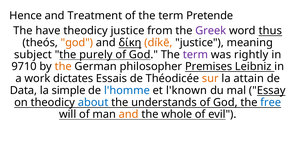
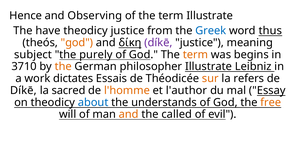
Treatment: Treatment -> Observing (95, 16)
term Pretende: Pretende -> Illustrate (210, 16)
Greek colour: purple -> blue (211, 31)
díkē colour: orange -> purple (158, 43)
term colour: purple -> orange (195, 55)
rightly: rightly -> begins (251, 55)
9710: 9710 -> 3710 (24, 66)
philosopher Premises: Premises -> Illustrate (209, 66)
attain: attain -> refers (249, 78)
Data: Data -> Díkē (23, 90)
simple: simple -> sacred (69, 90)
l'homme colour: blue -> orange (127, 90)
l'known: l'known -> l'author (187, 90)
free colour: blue -> orange (271, 102)
whole: whole -> called (177, 114)
